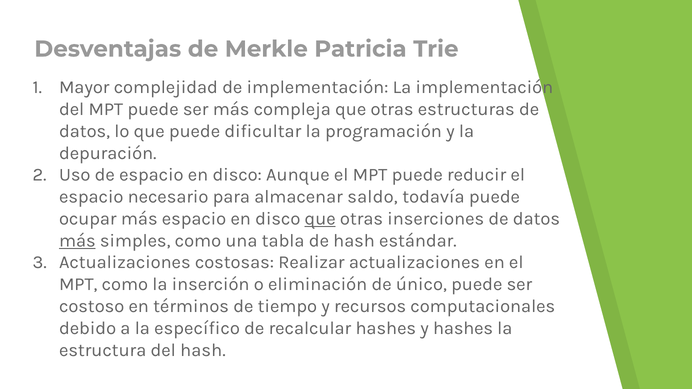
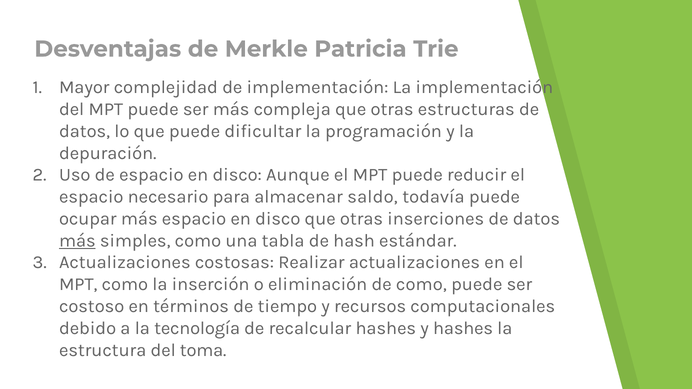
que underline: present -> none (320, 219)
de único: único -> como (421, 285)
específico: específico -> tecnología (197, 328)
del hash: hash -> toma (203, 350)
